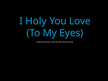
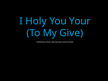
Love: Love -> Your (80, 21)
Eyes: Eyes -> Give (71, 33)
